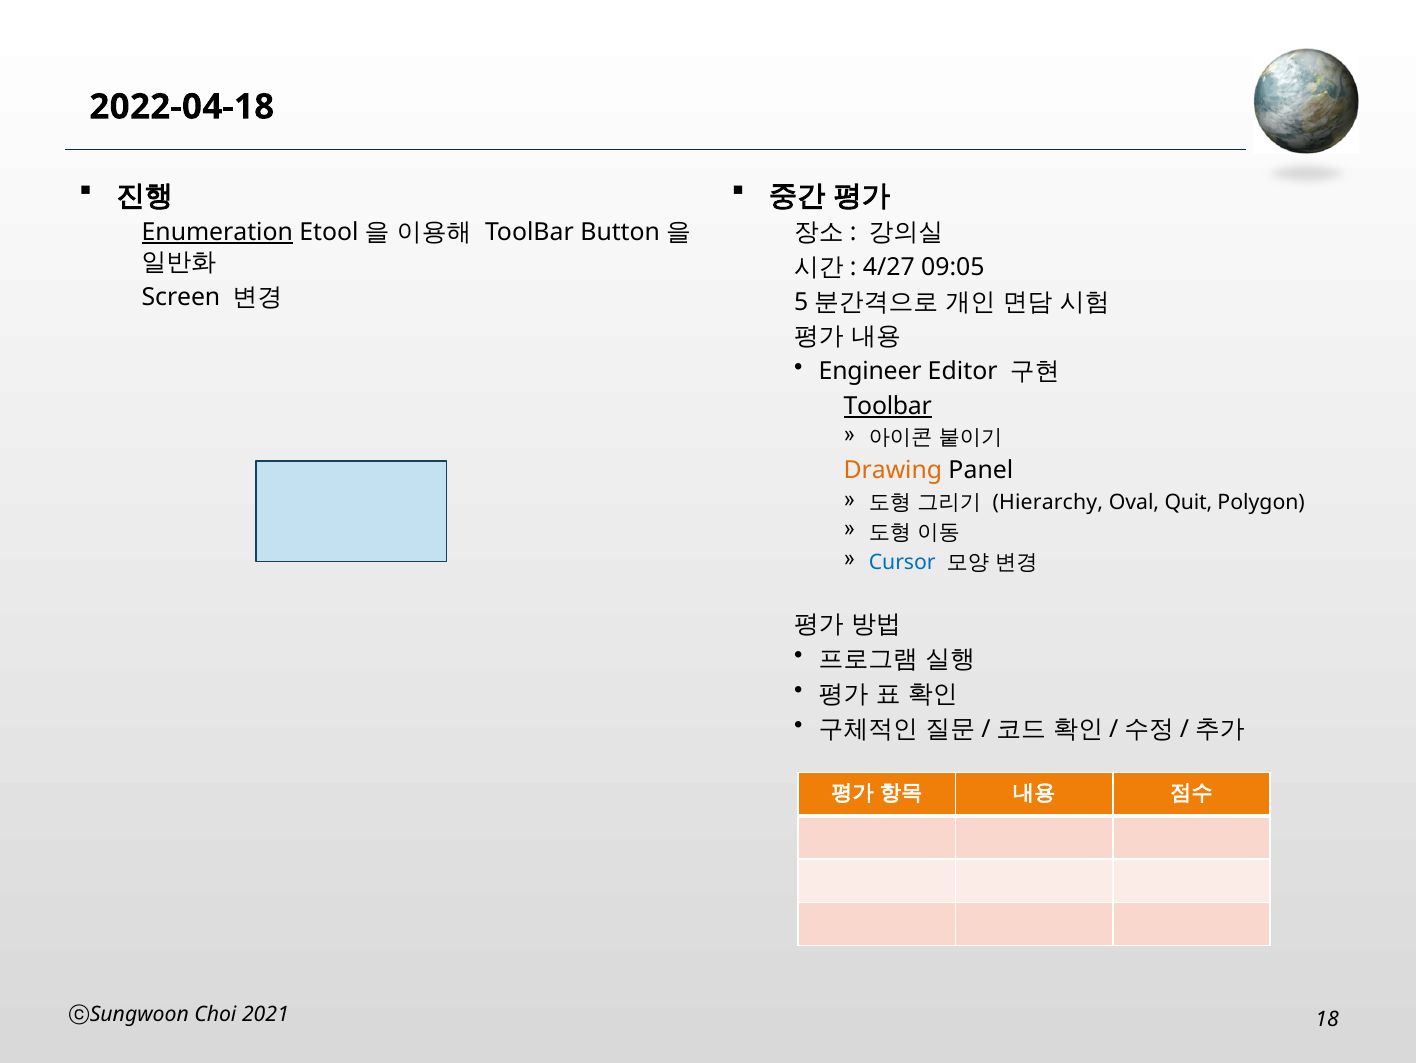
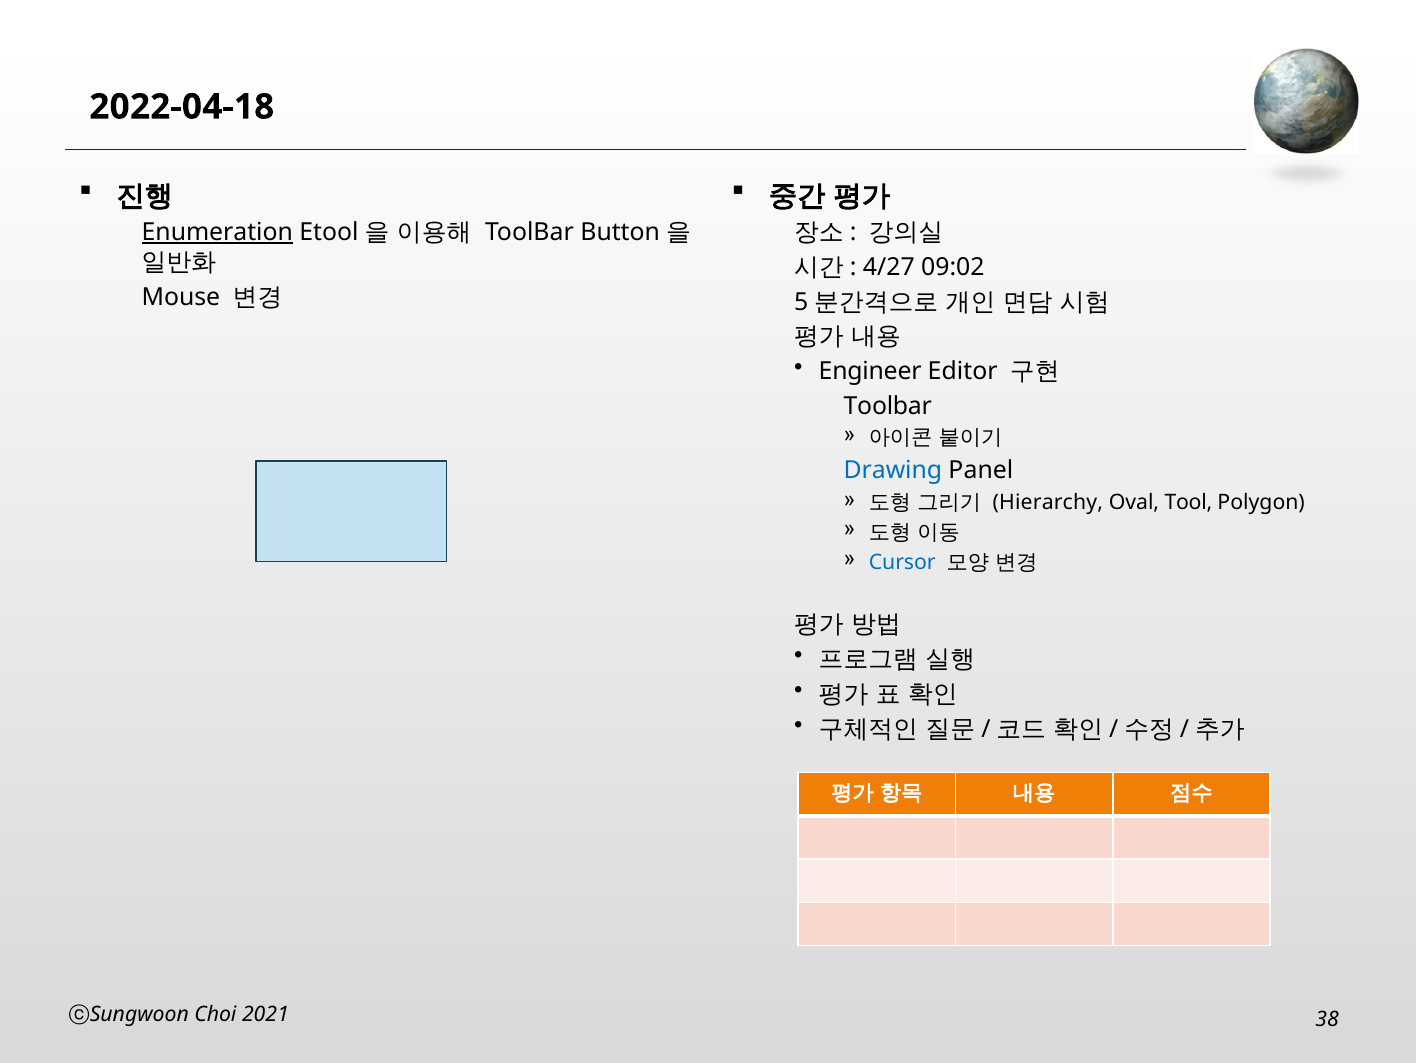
09:05: 09:05 -> 09:02 (953, 267)
Screen: Screen -> Mouse (181, 297)
Toolbar underline: present -> none (888, 406)
Drawing colour: orange -> blue (893, 471)
Quit: Quit -> Tool (1188, 502)
18: 18 -> 38 (1327, 1019)
